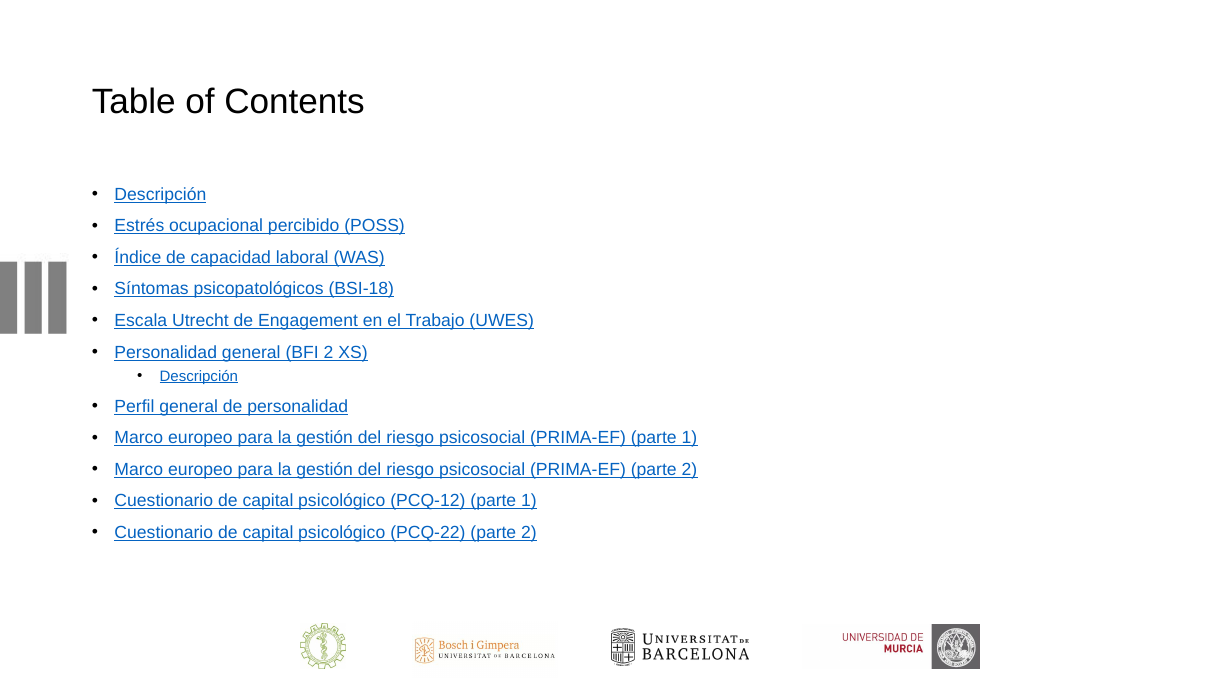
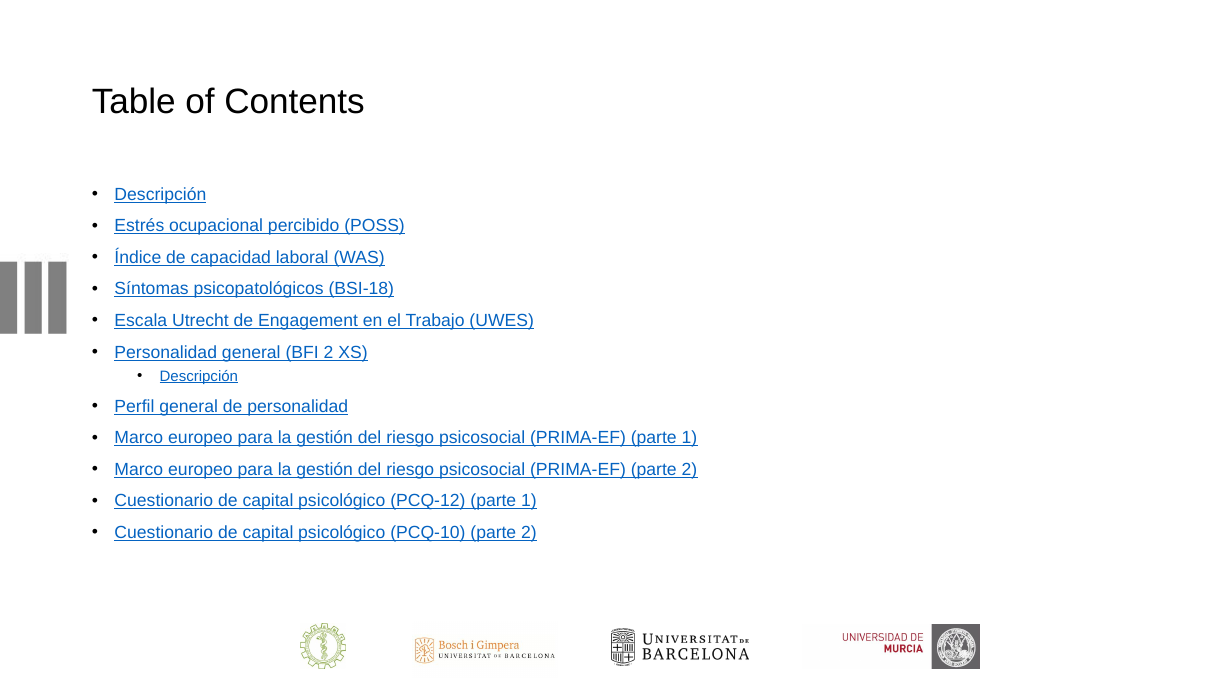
PCQ-22: PCQ-22 -> PCQ-10 (428, 532)
